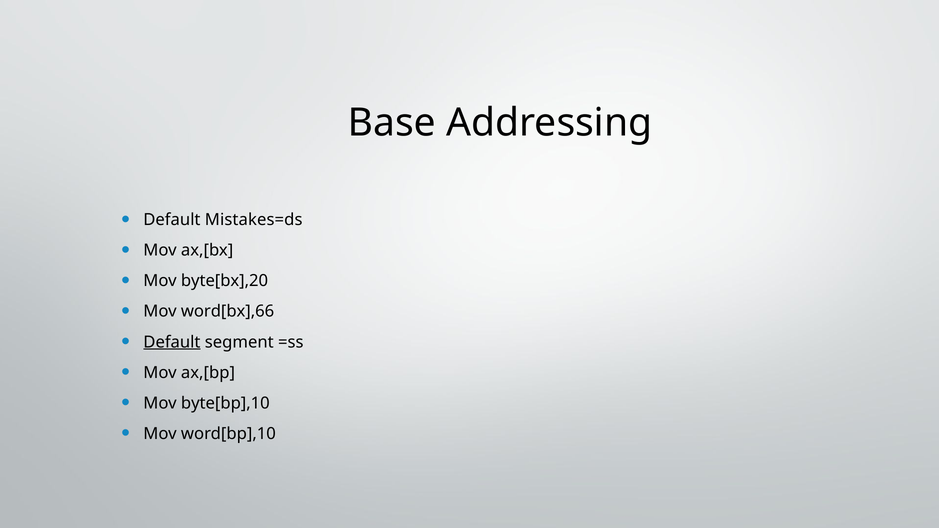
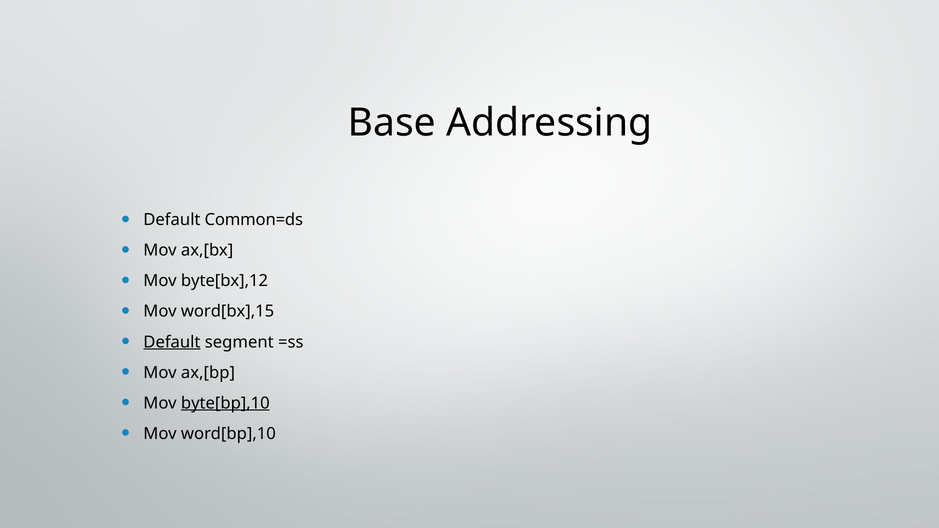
Mistakes=ds: Mistakes=ds -> Common=ds (254, 220)
byte[bx],20: byte[bx],20 -> byte[bx],12 (224, 281)
word[bx],66: word[bx],66 -> word[bx],15 (228, 312)
byte[bp],10 underline: none -> present (225, 403)
